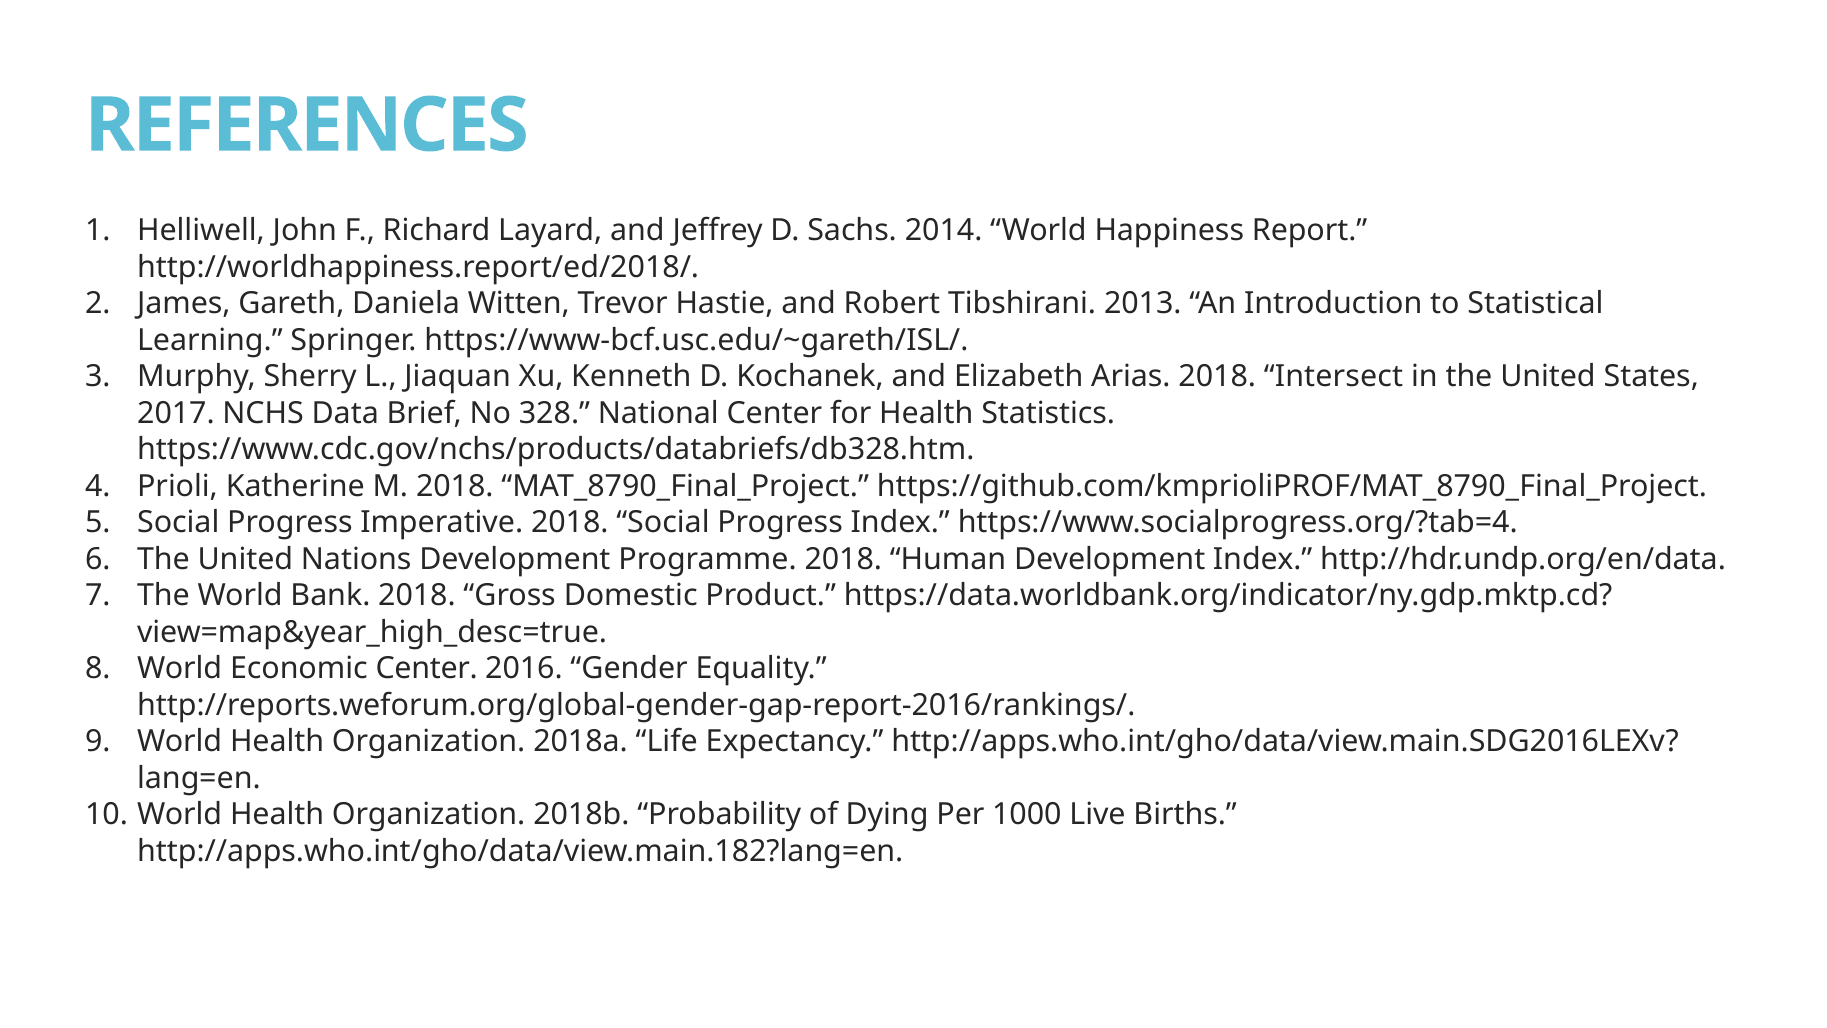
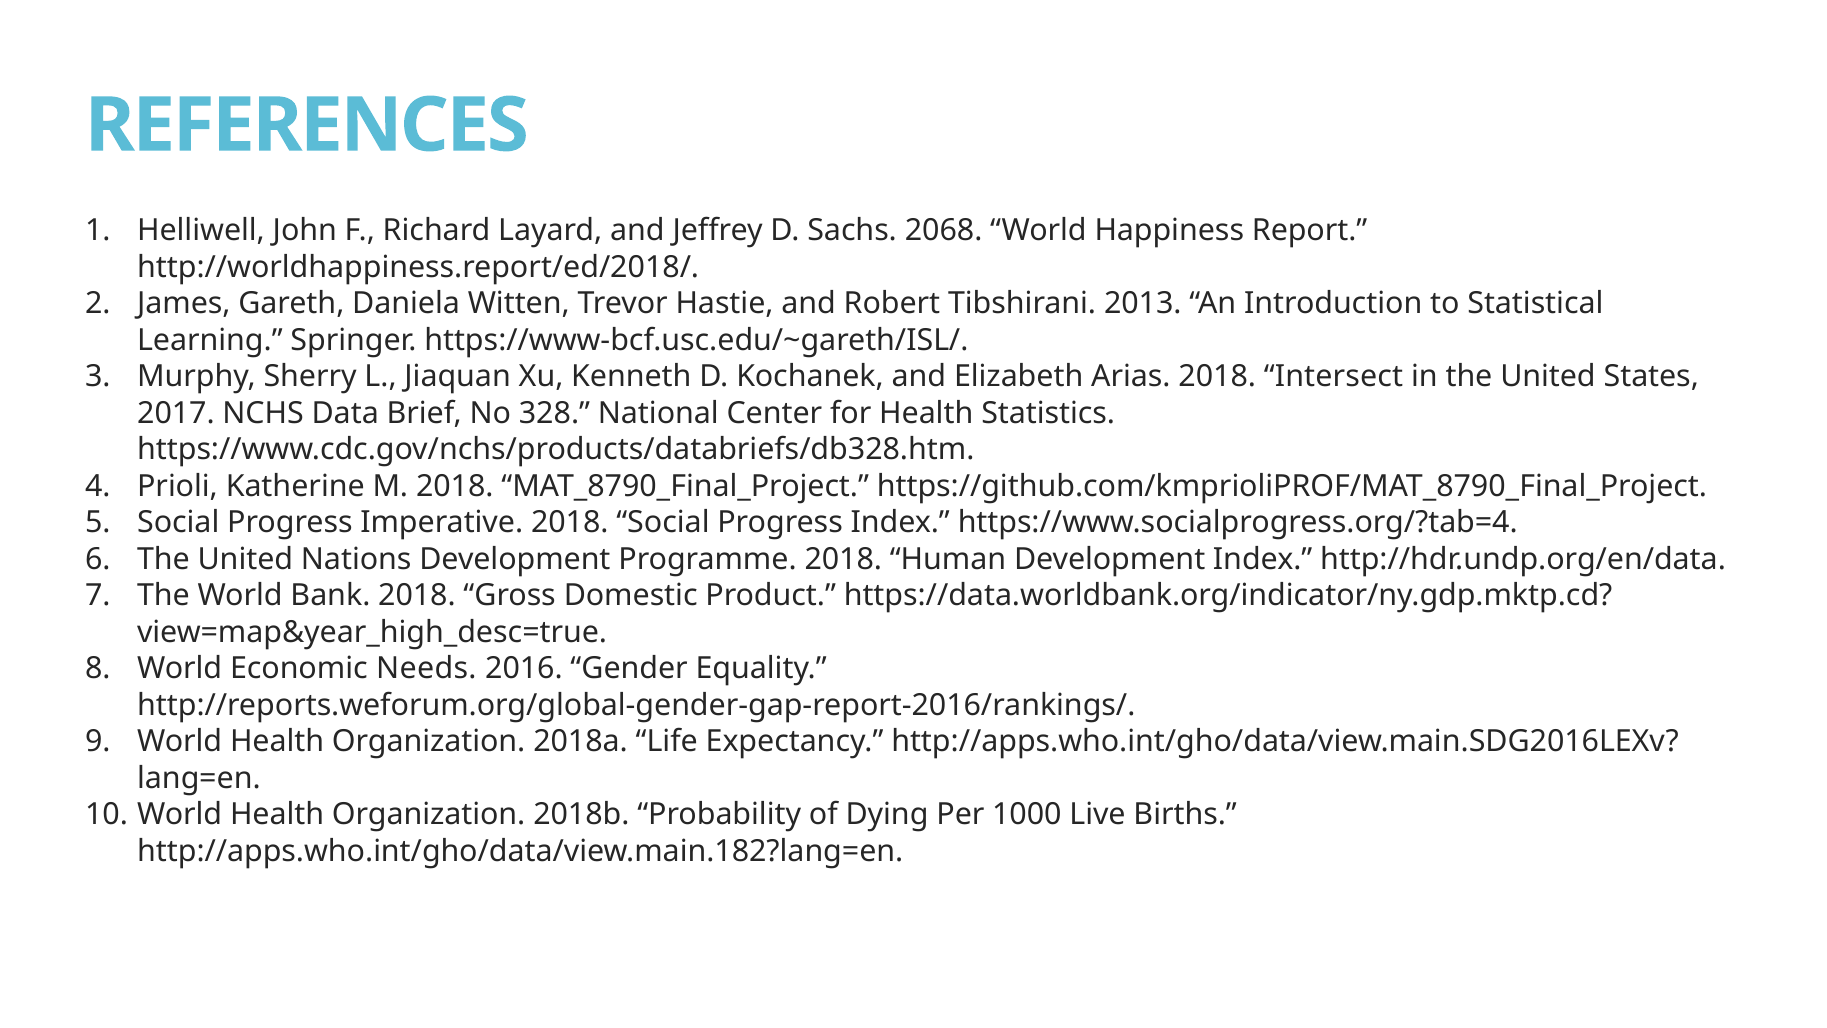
2014: 2014 -> 2068 (944, 231)
Economic Center: Center -> Needs (426, 668)
